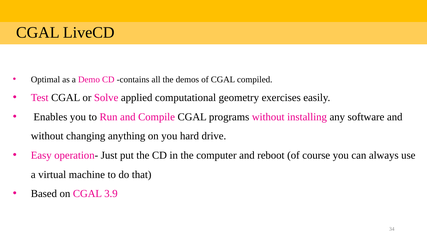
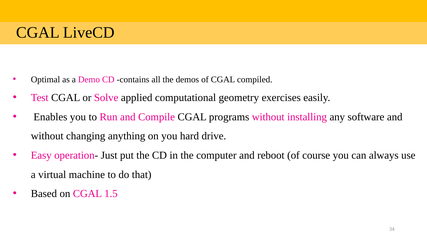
3.9: 3.9 -> 1.5 (111, 194)
